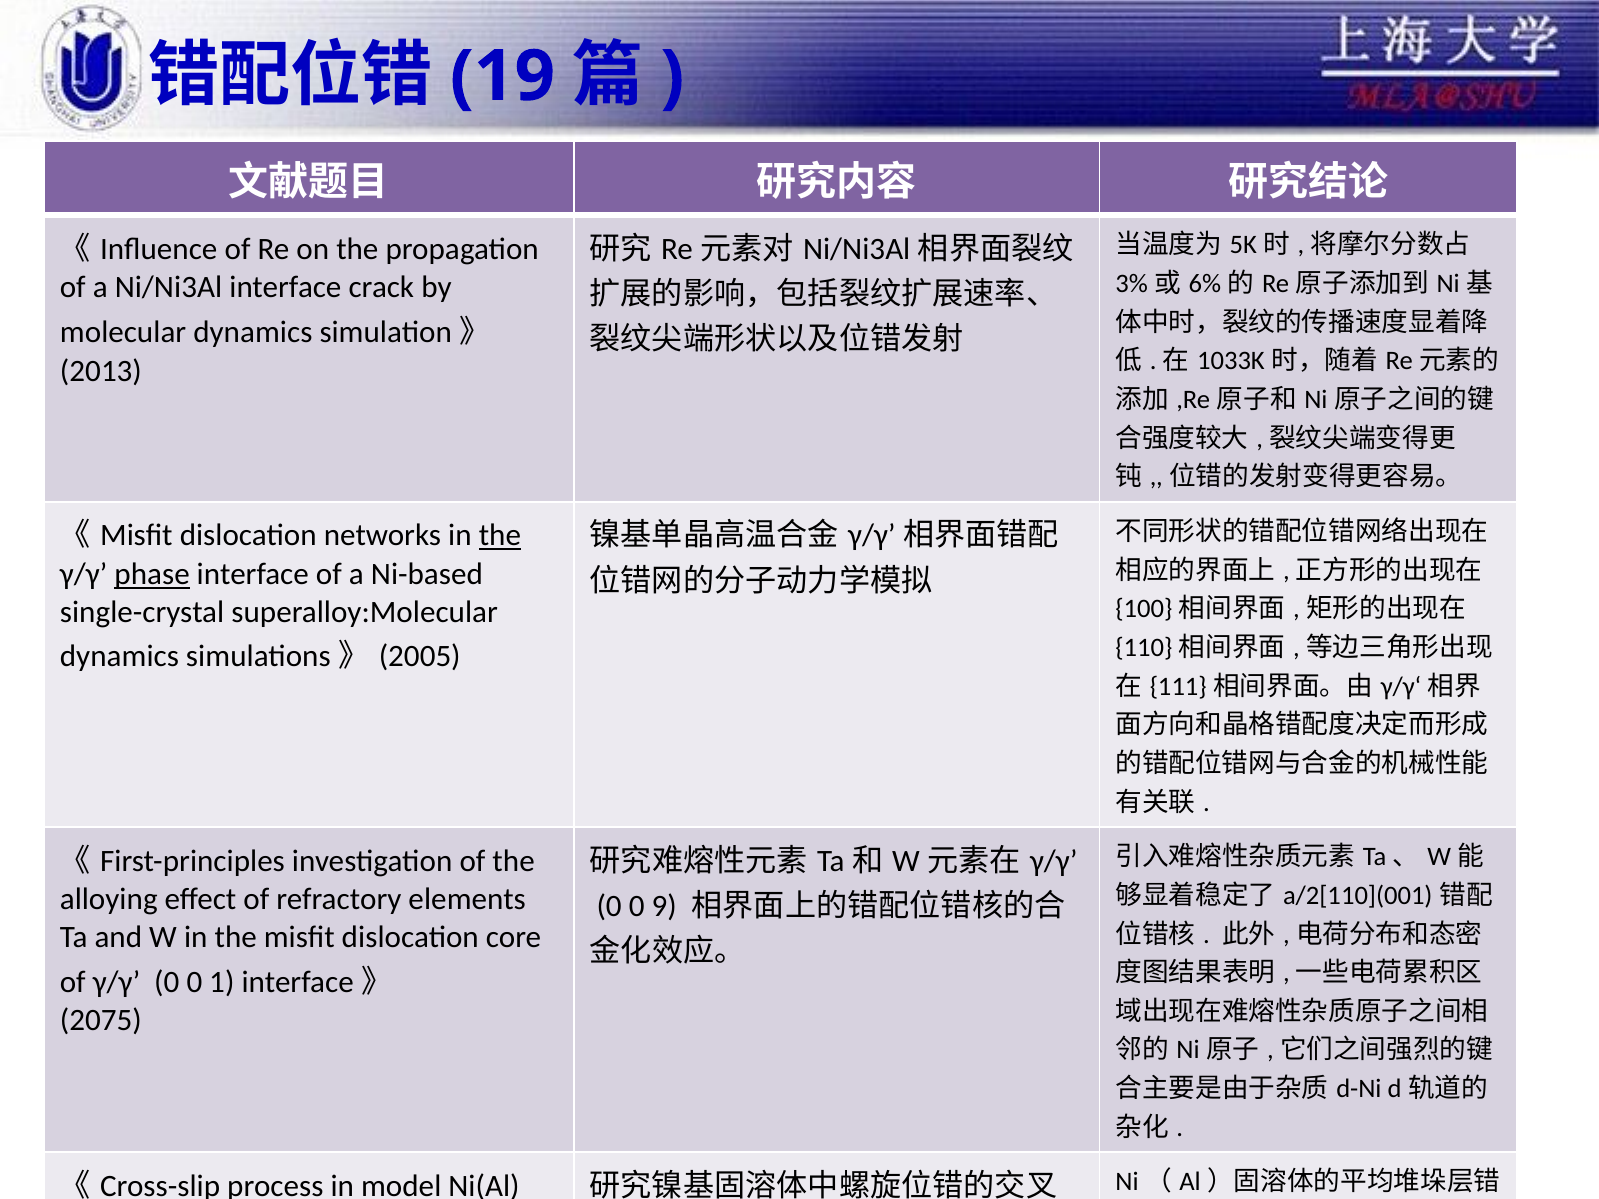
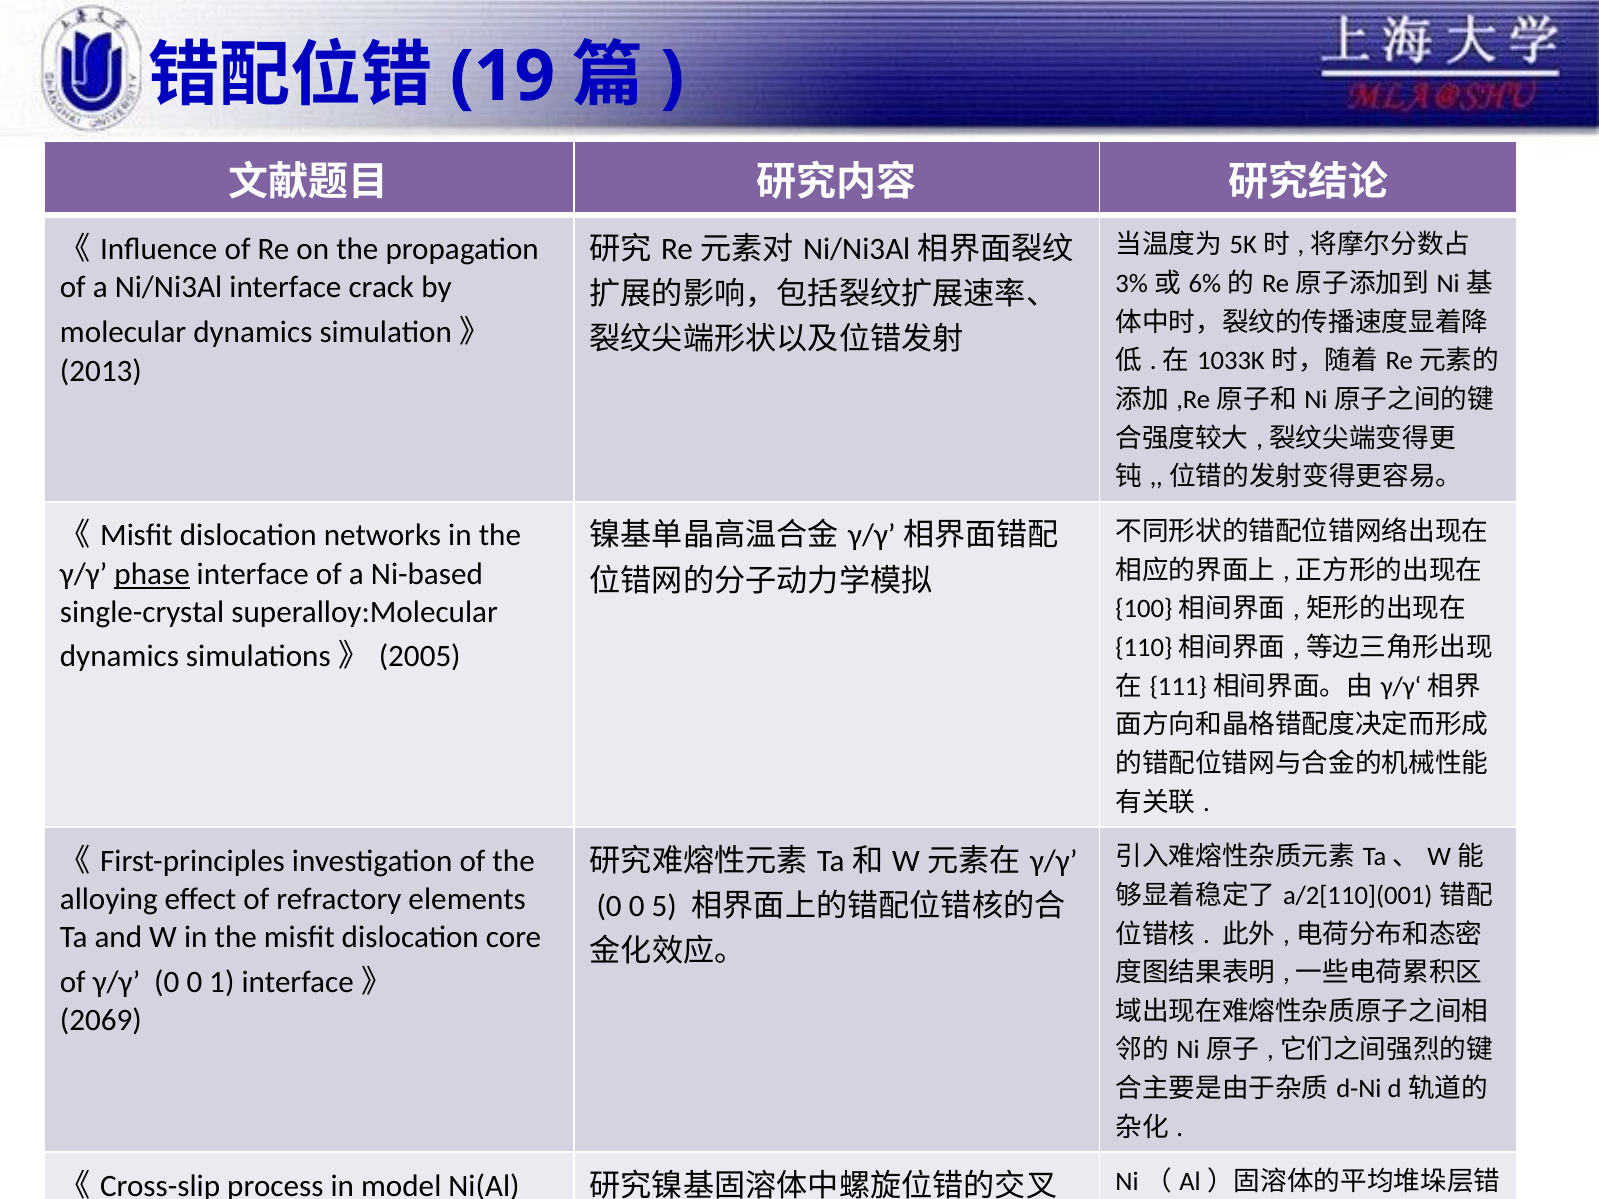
the underline: present -> none (500, 536)
9: 9 -> 5 (664, 906)
2075: 2075 -> 2069 (101, 1021)
